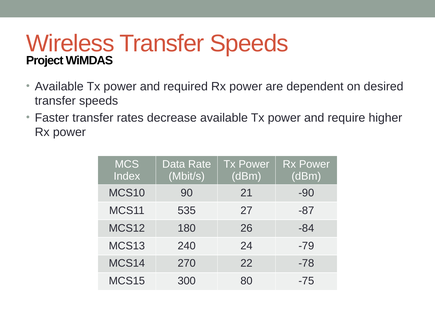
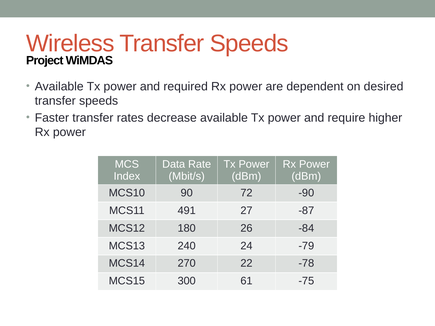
21: 21 -> 72 (247, 193)
535: 535 -> 491 (187, 211)
80: 80 -> 61 (247, 281)
